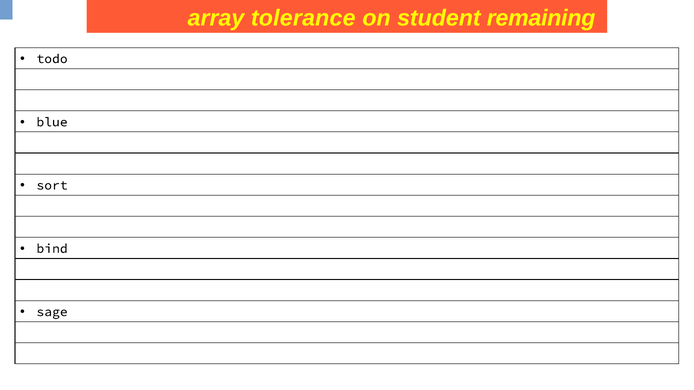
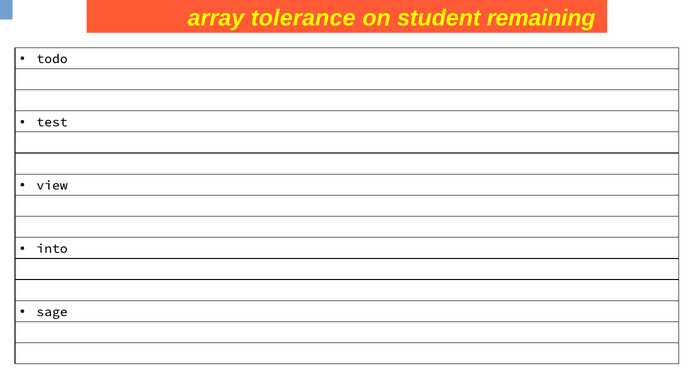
blue: blue -> test (52, 122)
sort: sort -> view (52, 185)
bind: bind -> into (52, 249)
